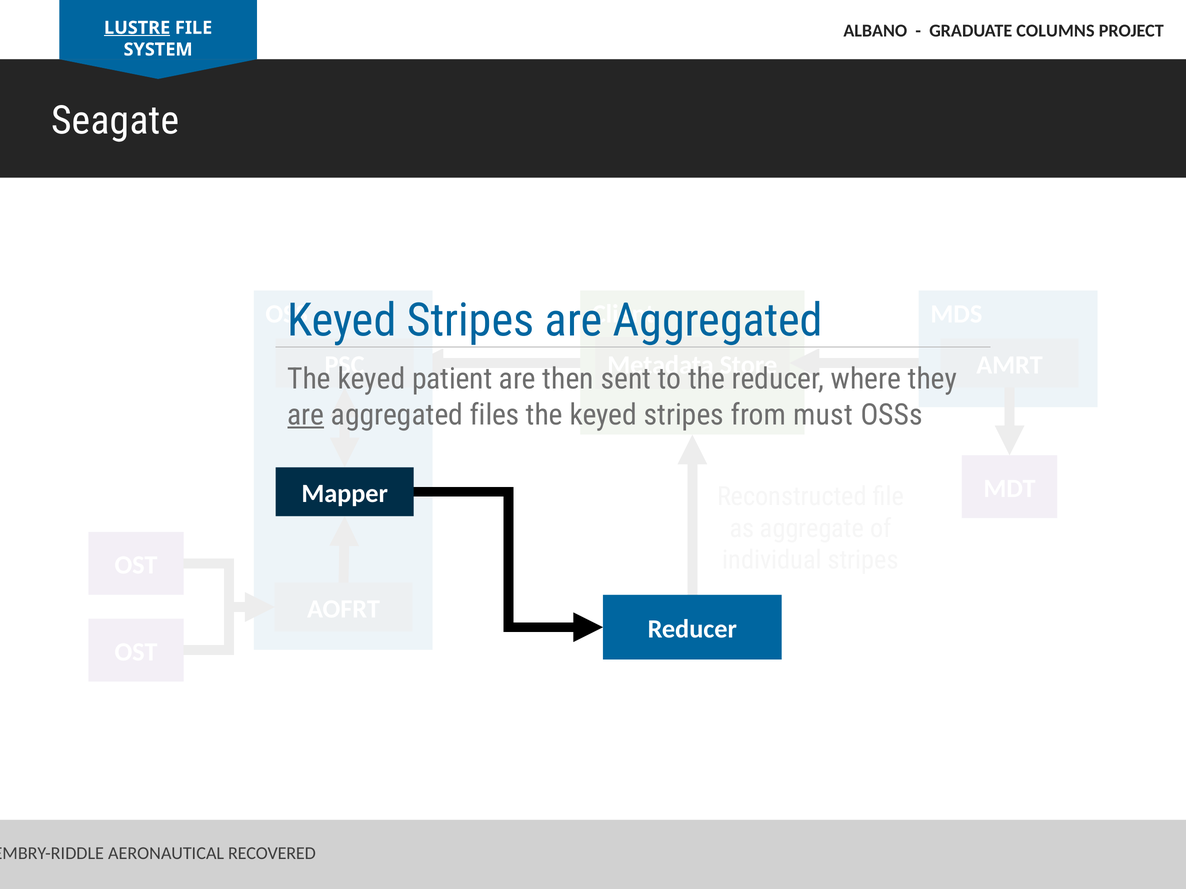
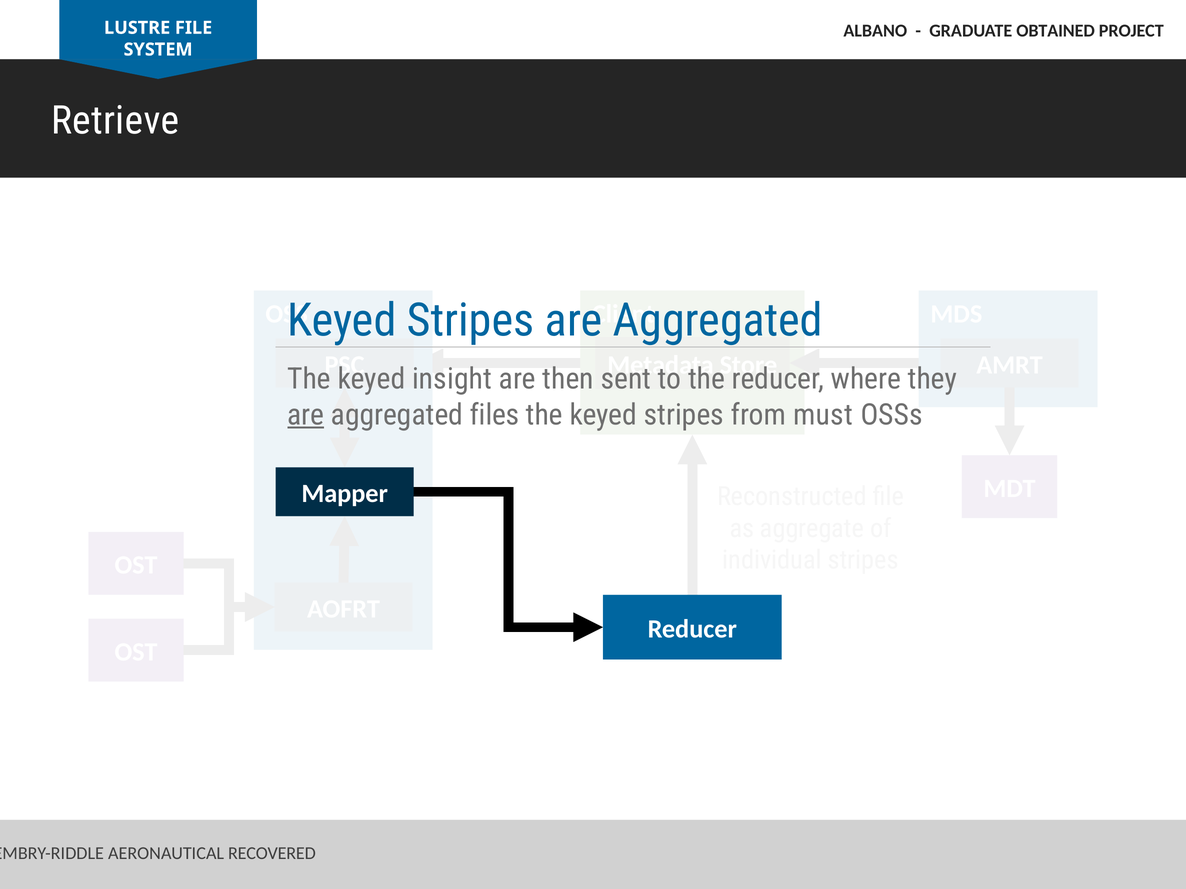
COLUMNS: COLUMNS -> OBTAINED (1056, 31)
LUSTRE underline: present -> none (137, 28)
Seagate: Seagate -> Retrieve (115, 121)
patient: patient -> insight (452, 379)
